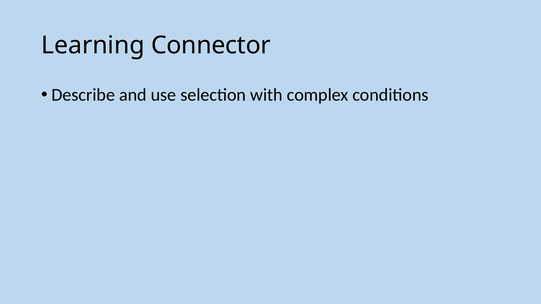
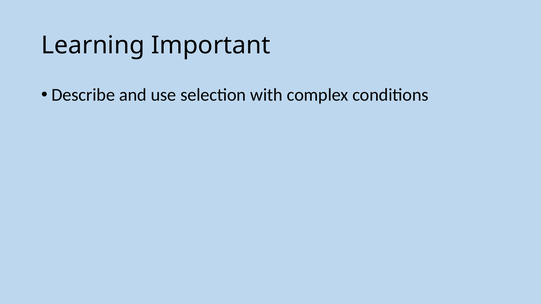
Connector: Connector -> Important (211, 45)
